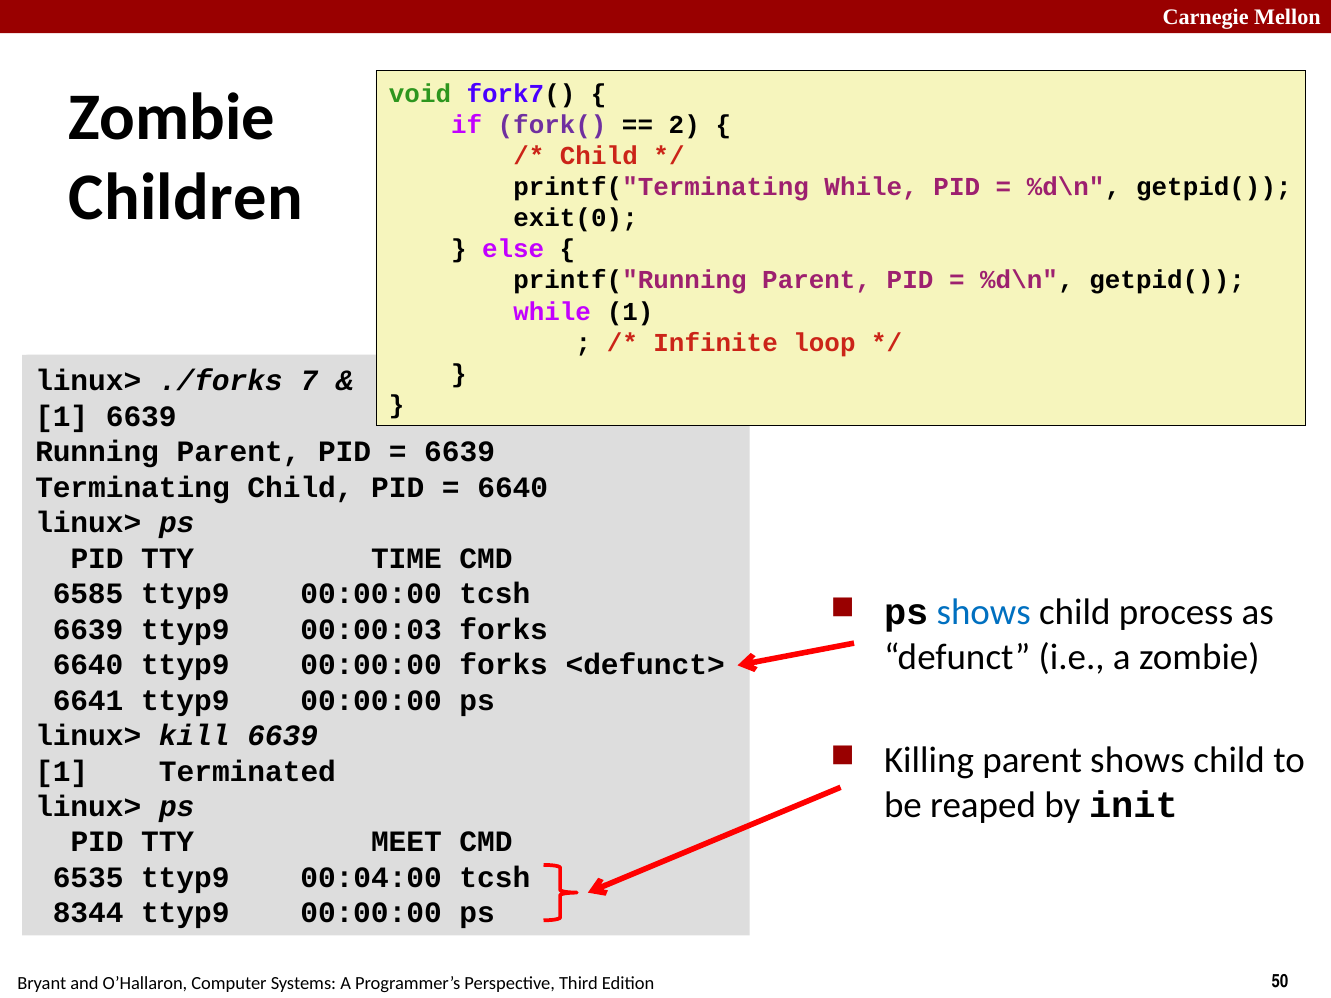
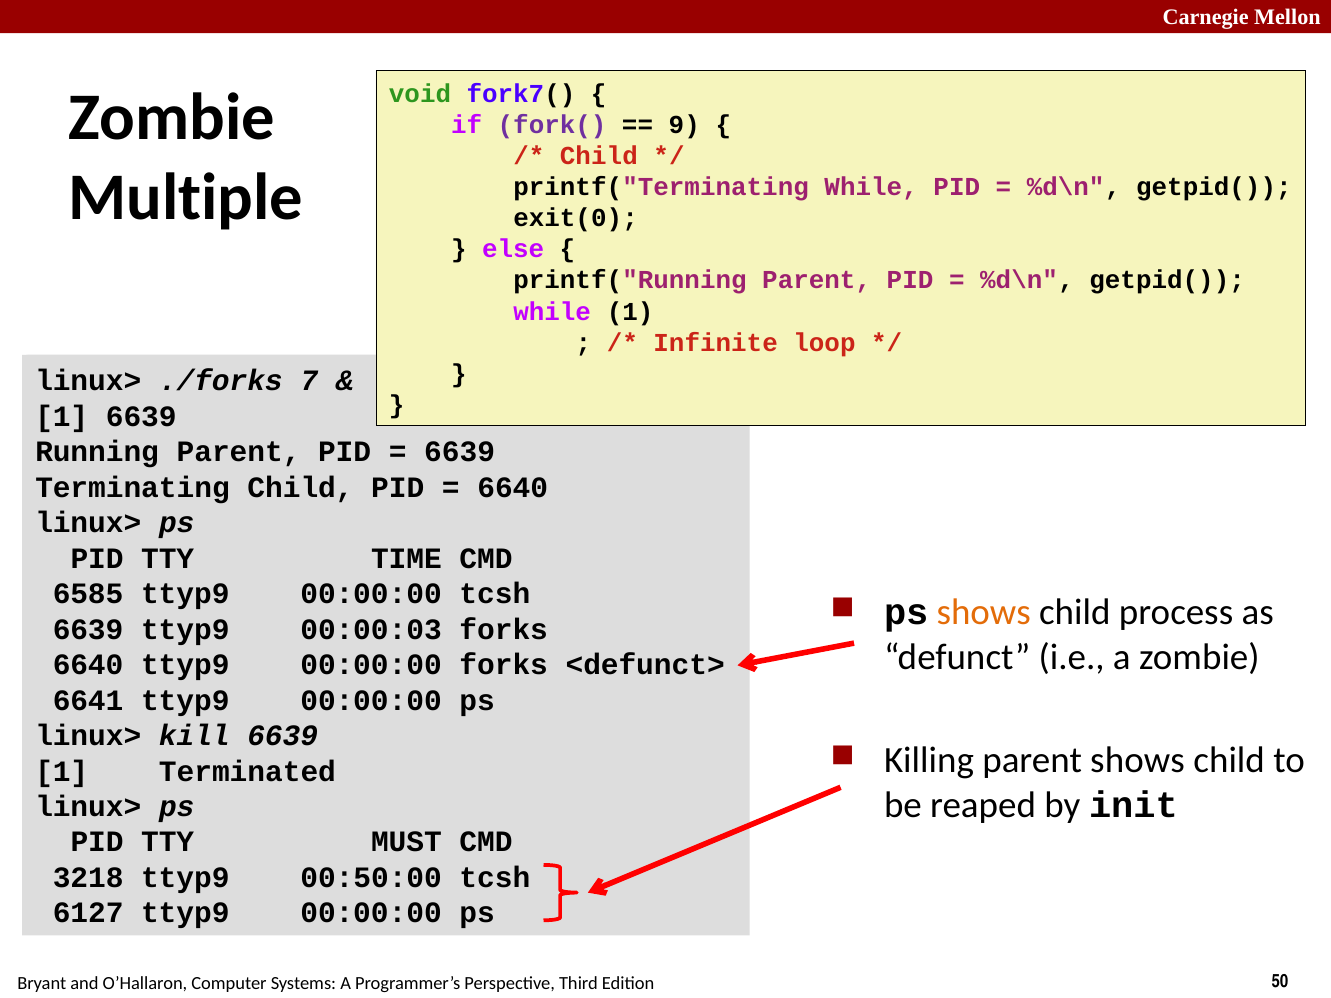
2: 2 -> 9 (684, 125)
Children: Children -> Multiple (186, 198)
shows colour: blue -> orange (984, 613)
MEET: MEET -> MUST (406, 842)
6535: 6535 -> 3218 (88, 878)
00:04:00: 00:04:00 -> 00:50:00 (371, 878)
8344: 8344 -> 6127 (88, 913)
